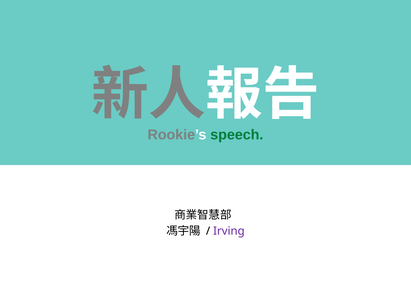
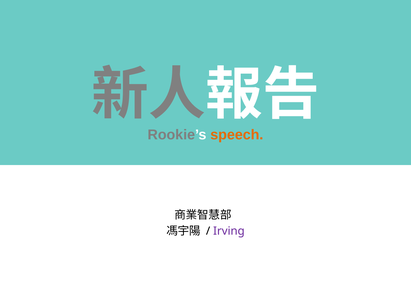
speech colour: green -> orange (237, 135)
